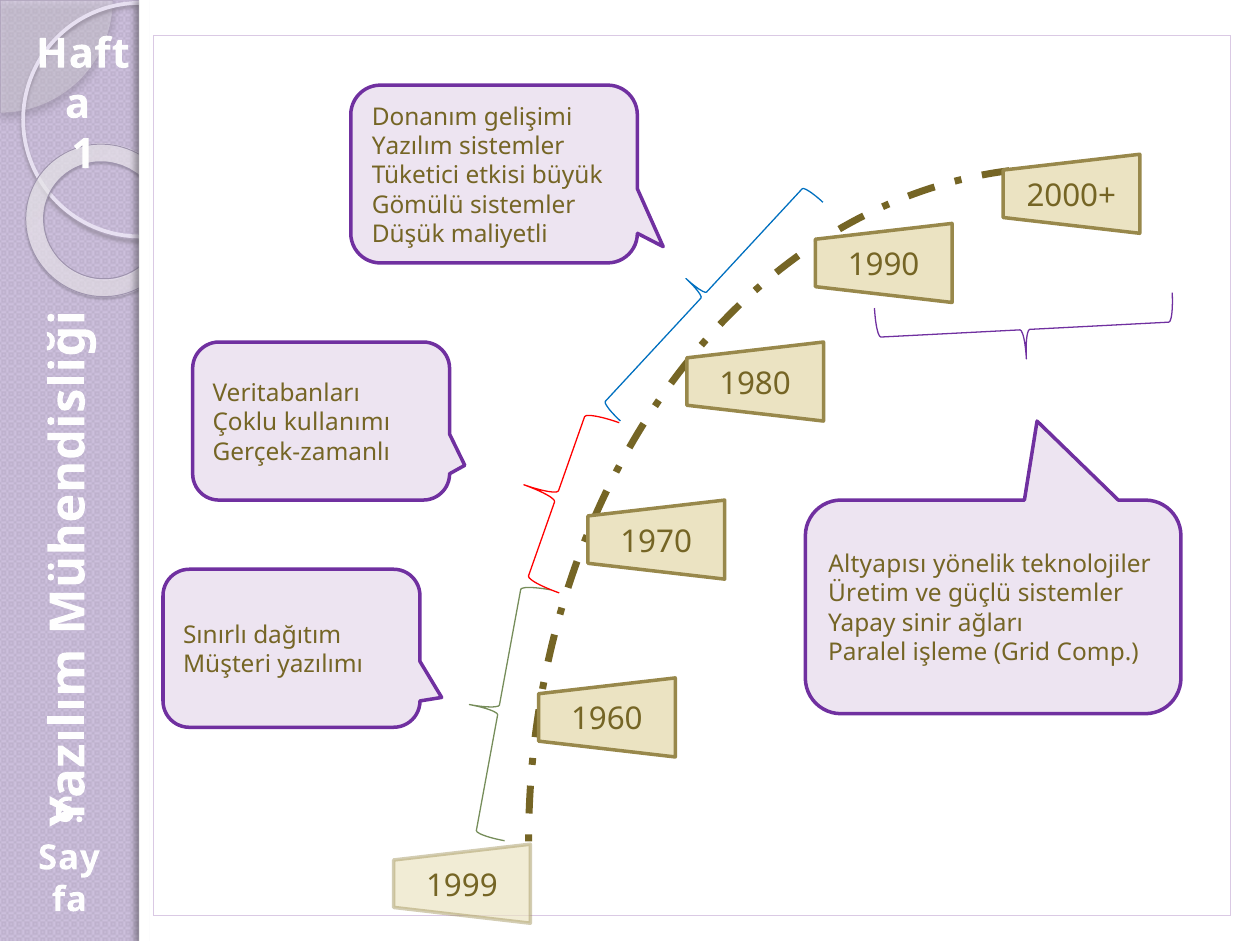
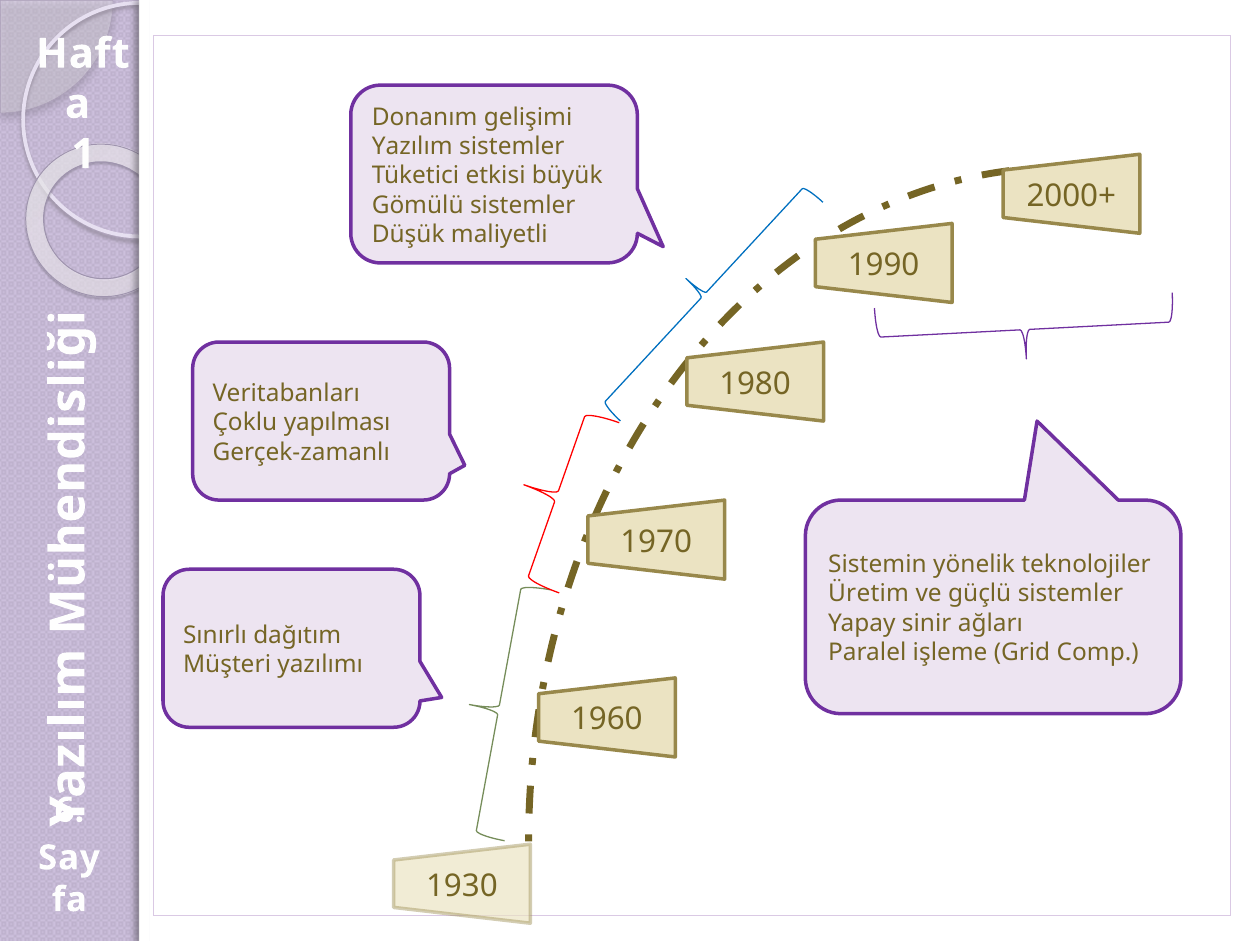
kullanımı: kullanımı -> yapılması (337, 423)
Altyapısı: Altyapısı -> Sistemin (877, 565)
1999: 1999 -> 1930 (462, 886)
